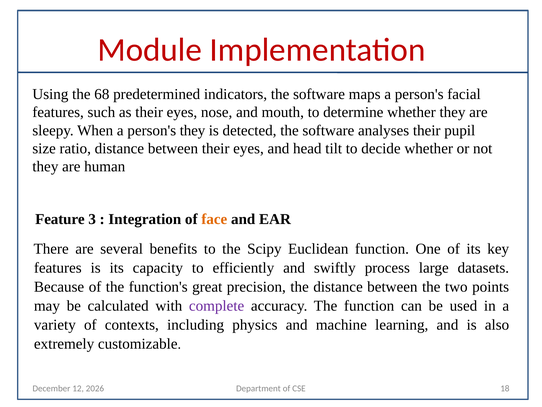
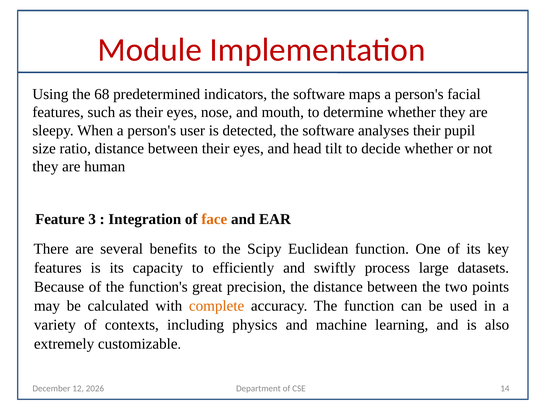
person's they: they -> user (192, 130)
complete colour: purple -> orange (217, 305)
18: 18 -> 14 (505, 388)
